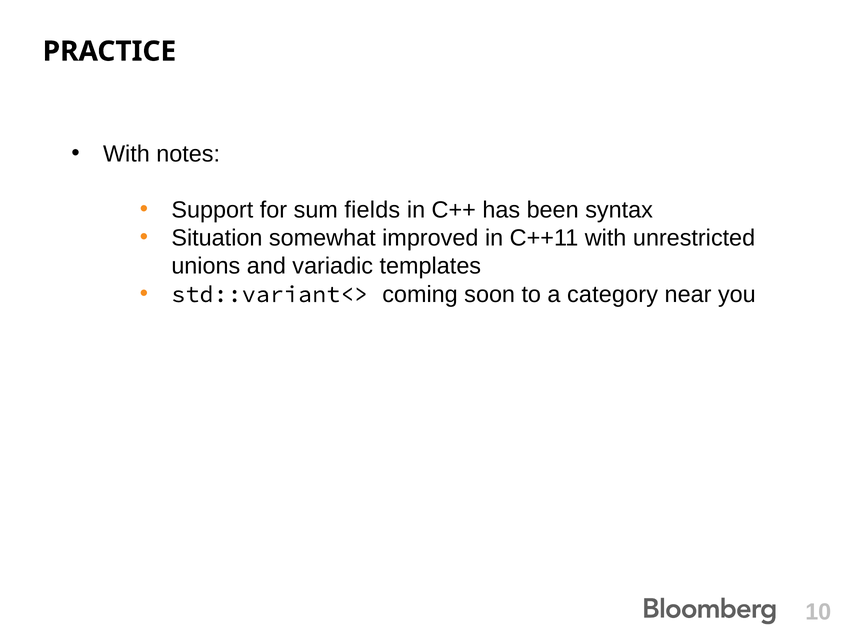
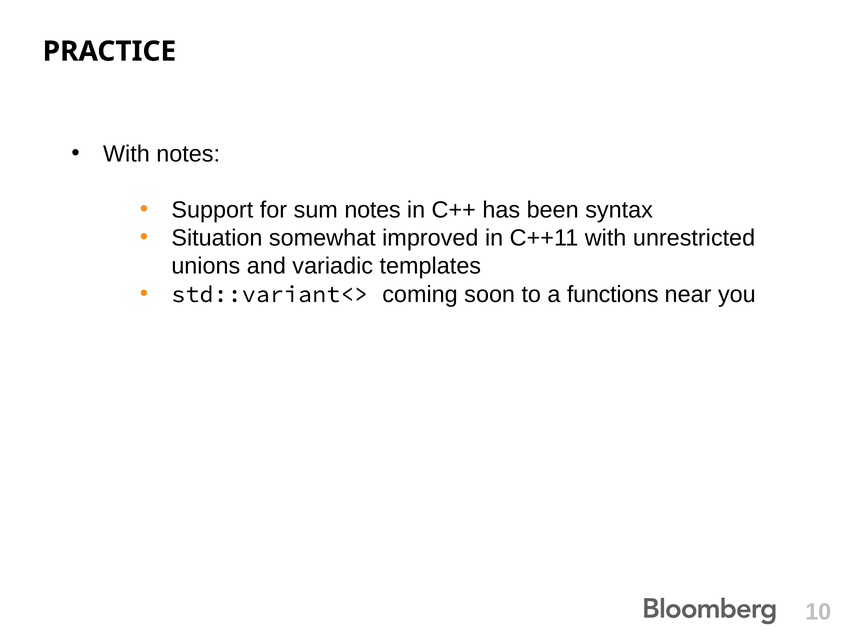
sum fields: fields -> notes (373, 210)
category: category -> functions (613, 294)
